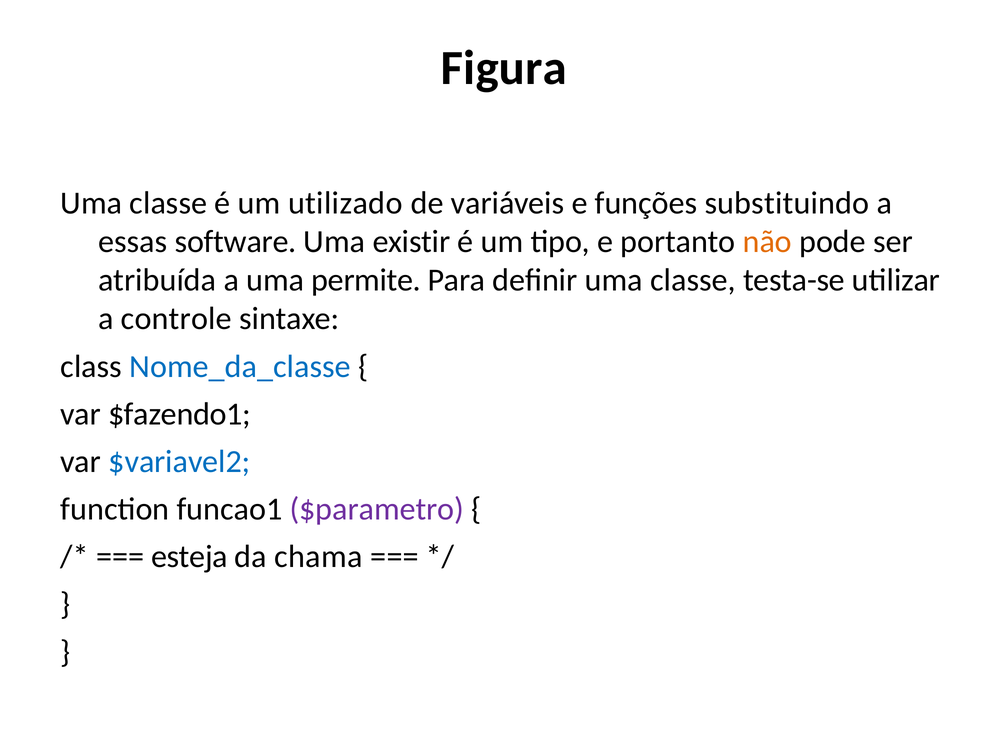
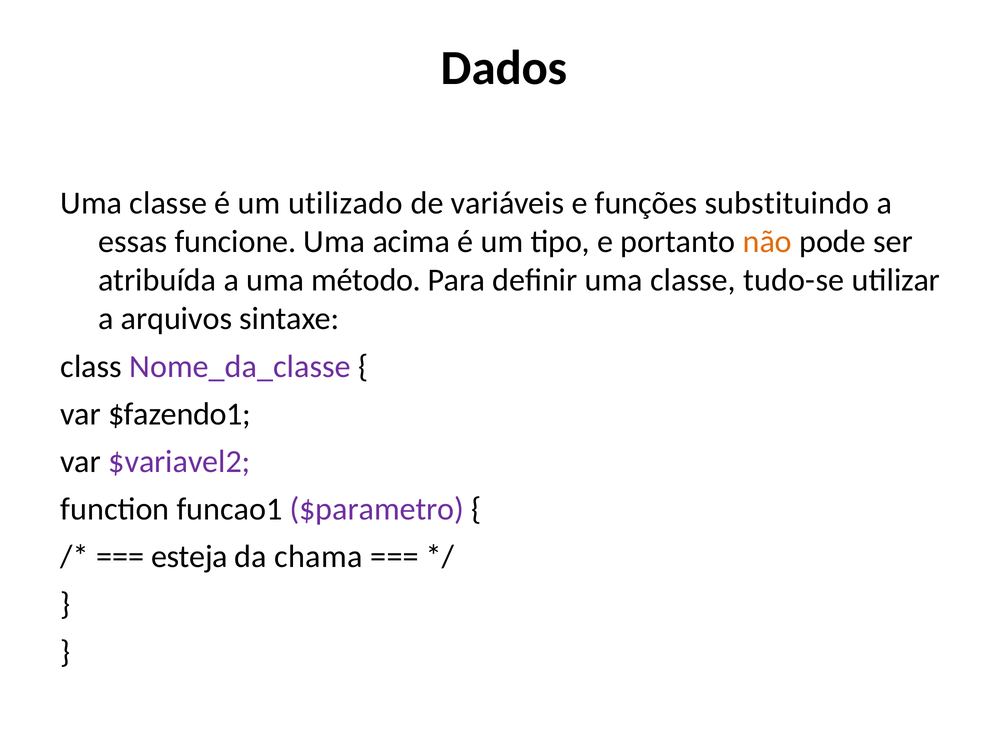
Figura: Figura -> Dados (504, 68)
software: software -> funcione (236, 242)
existir: existir -> acima (411, 242)
permite: permite -> método (366, 280)
testa-se: testa-se -> tudo-se (794, 280)
controle: controle -> arquivos (177, 319)
Nome_da_classe colour: blue -> purple (240, 366)
$variavel2 colour: blue -> purple (179, 462)
